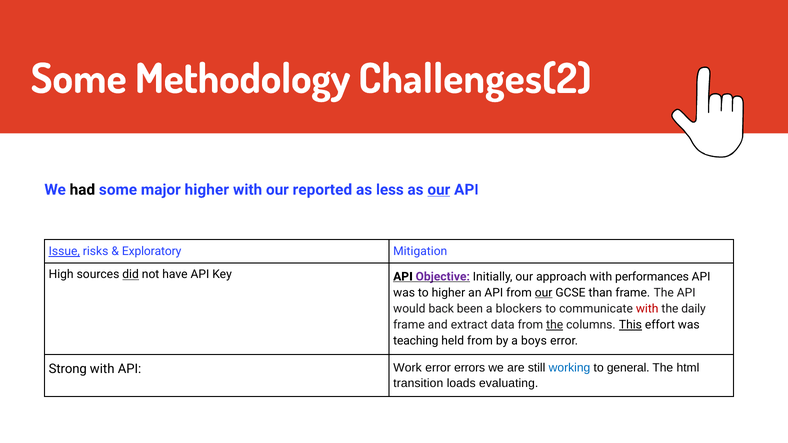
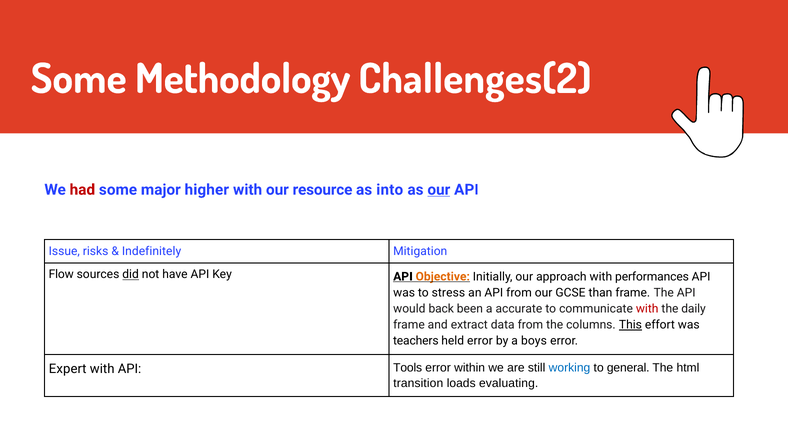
had colour: black -> red (82, 190)
reported: reported -> resource (322, 190)
less: less -> into (390, 190)
Issue underline: present -> none (64, 251)
Exploratory: Exploratory -> Indefinitely (152, 251)
High: High -> Flow (61, 275)
Objective colour: purple -> orange (443, 277)
to higher: higher -> stress (448, 293)
our underline: present -> none (544, 293)
blockers: blockers -> accurate (519, 309)
the underline: present -> none (555, 325)
teaching: teaching -> teachers (416, 341)
held from: from -> error (480, 341)
Strong: Strong -> Expert (68, 369)
Work: Work -> Tools (408, 368)
errors: errors -> within (470, 368)
